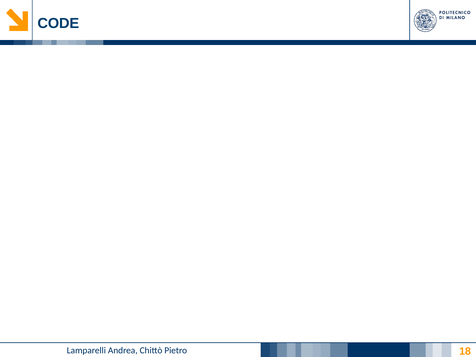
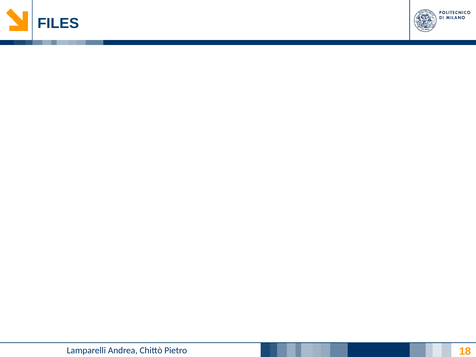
CODE: CODE -> FILES (58, 23)
